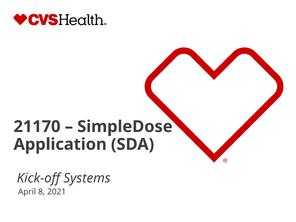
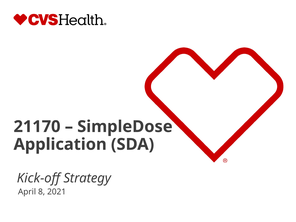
Systems: Systems -> Strategy (87, 178)
